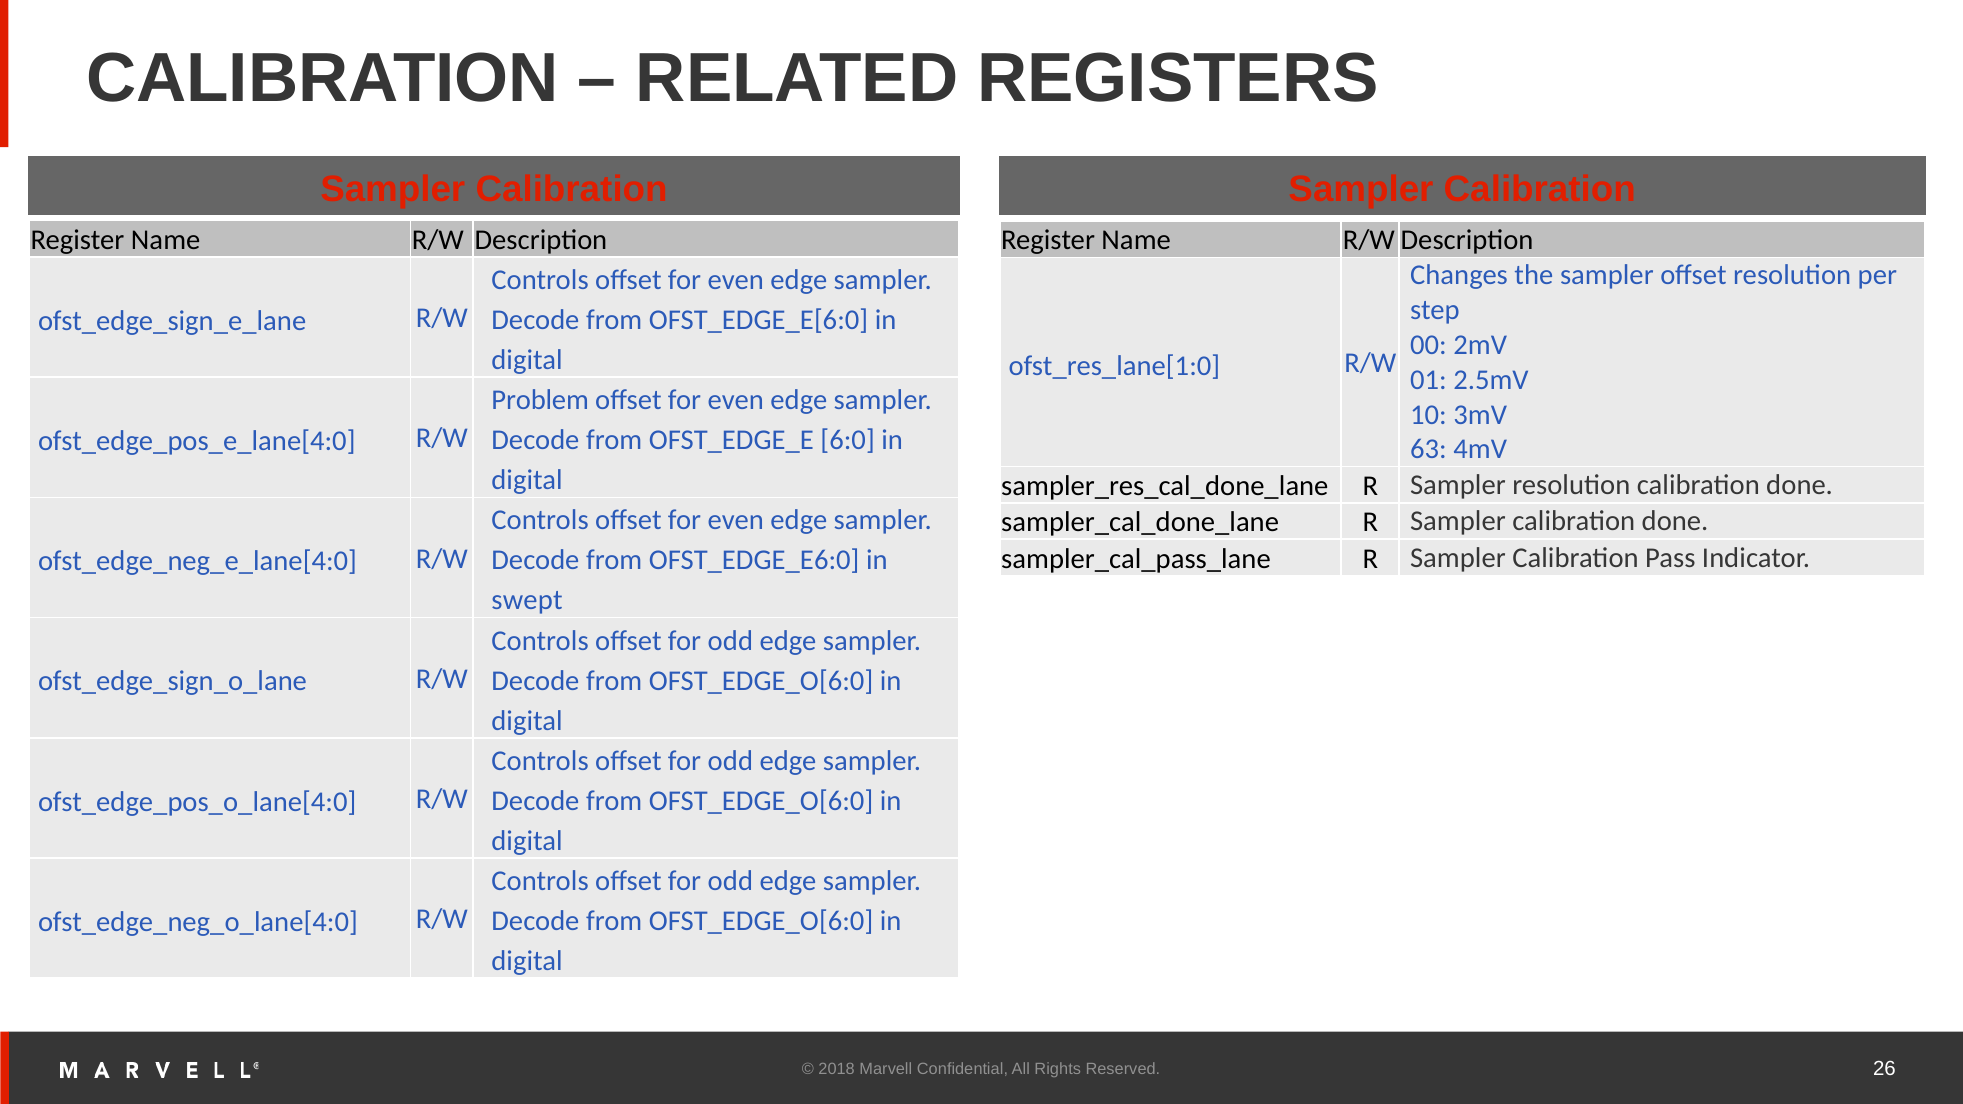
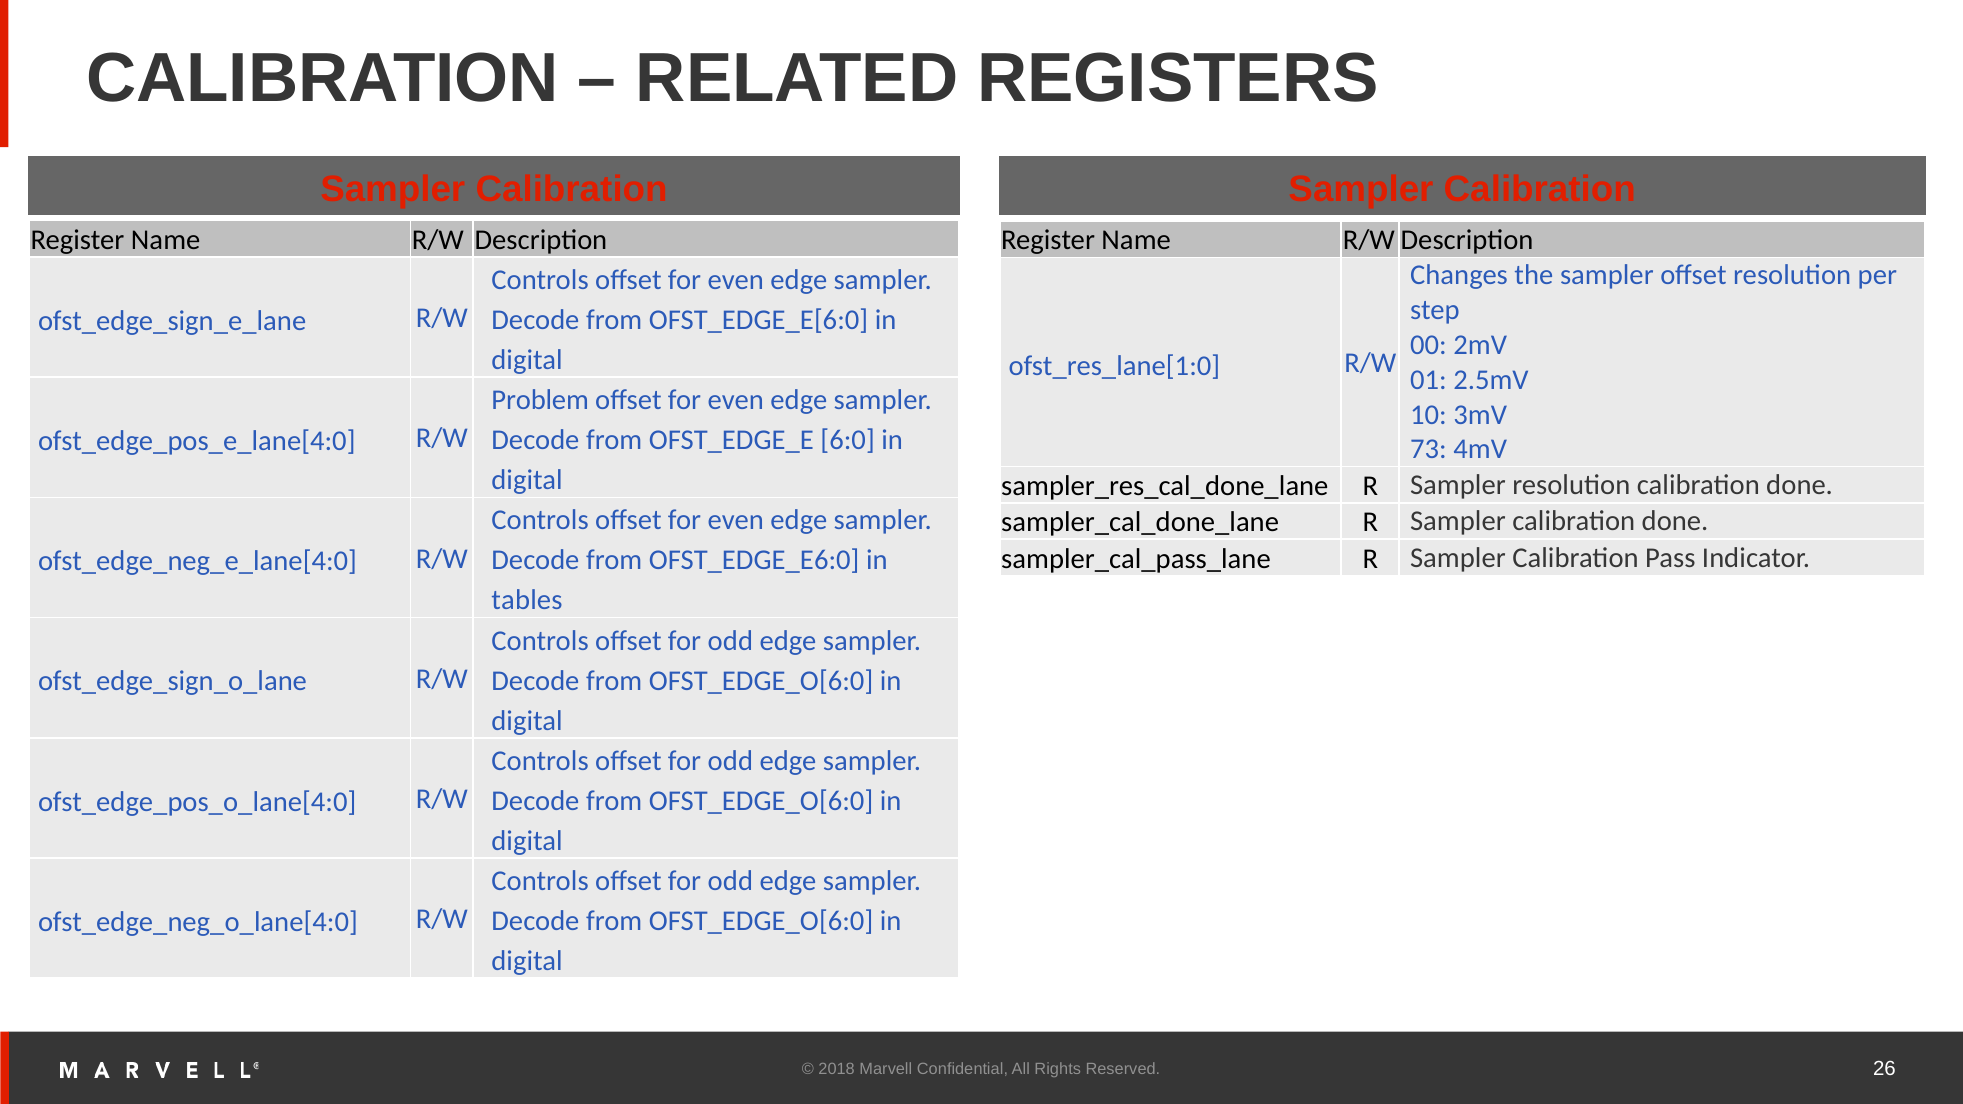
63: 63 -> 73 (1429, 450)
swept: swept -> tables (527, 601)
